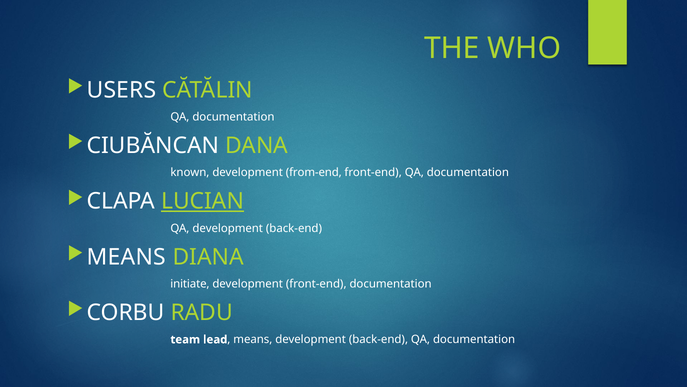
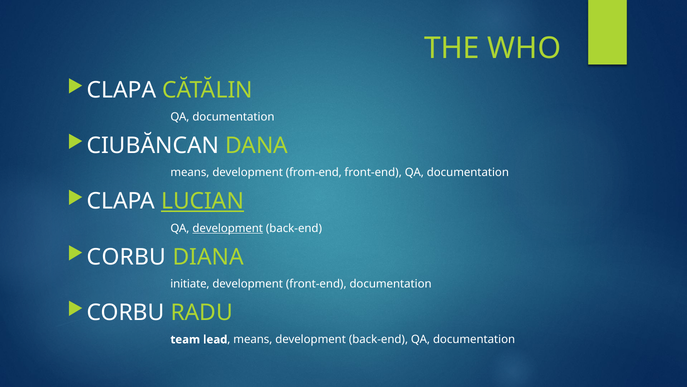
USERS: USERS -> CLAPA (122, 90)
known: known -> means (190, 172)
development underline: none -> present (228, 228)
MEANS: MEANS -> CORBU (127, 257)
